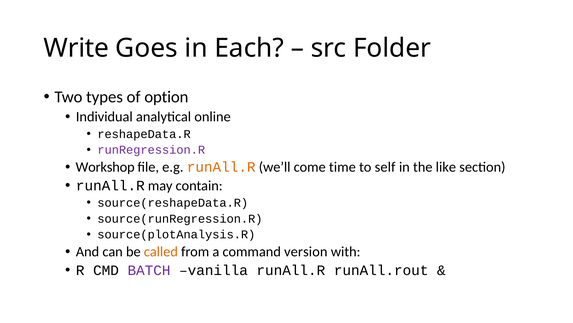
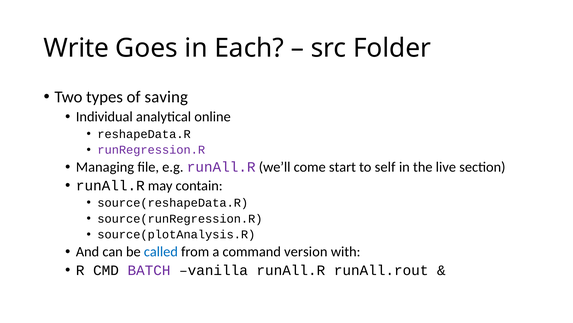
option: option -> saving (166, 97)
Workshop: Workshop -> Managing (105, 167)
runAll.R colour: orange -> purple (221, 167)
time: time -> start (342, 167)
like: like -> live (446, 167)
called colour: orange -> blue (161, 251)
